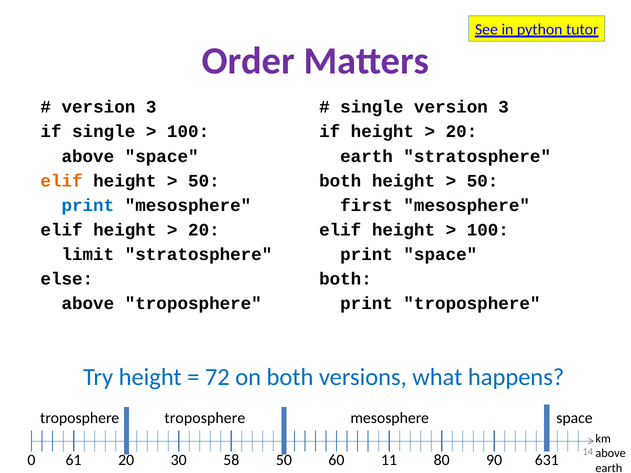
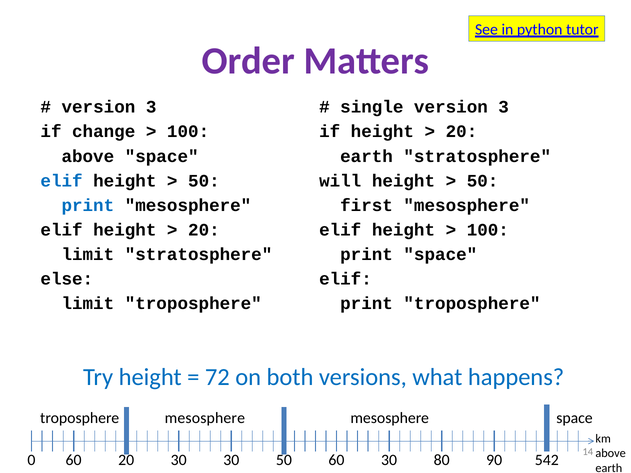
if single: single -> change (104, 132)
elif colour: orange -> blue (62, 181)
both: both -> will (340, 181)
both: both -> elif (345, 279)
above: above -> limit (88, 304)
troposphere troposphere: troposphere -> mesosphere (205, 418)
0 61: 61 -> 60 (74, 460)
30 58: 58 -> 30 (231, 460)
60 11: 11 -> 30 (389, 460)
631: 631 -> 542 (547, 460)
